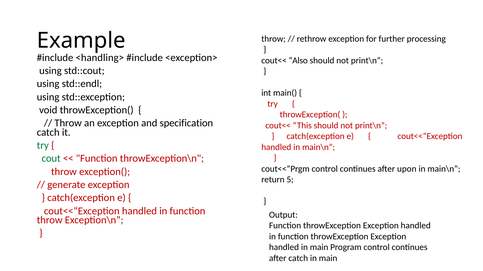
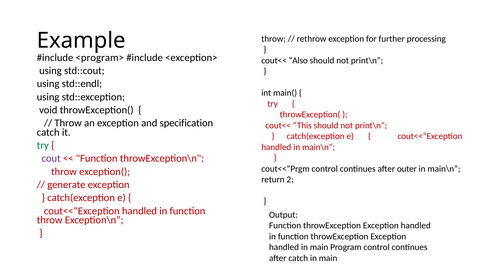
<handling>: <handling> -> <program> (100, 58)
cout colour: green -> purple (51, 159)
upon: upon -> outer (407, 169)
5: 5 -> 2 (290, 180)
